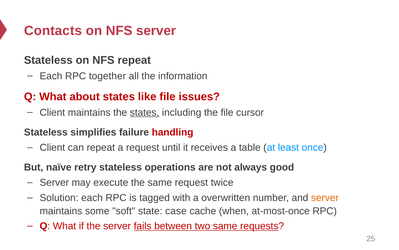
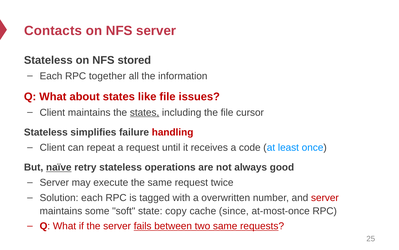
NFS repeat: repeat -> stored (134, 60)
table: table -> code (250, 147)
naïve underline: none -> present (59, 167)
server colour: orange -> red (325, 197)
case: case -> copy (176, 210)
when: when -> since (234, 210)
